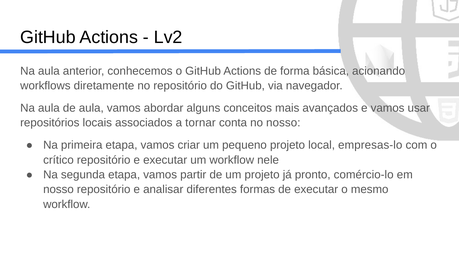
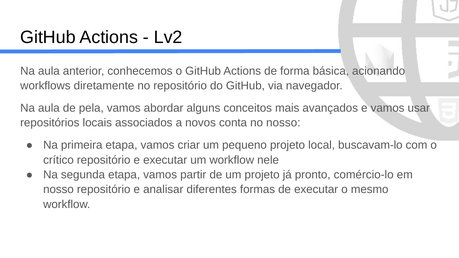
de aula: aula -> pela (91, 108)
tornar: tornar -> novos (201, 123)
empresas-lo: empresas-lo -> buscavam-lo (370, 145)
